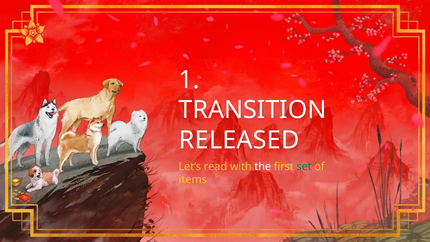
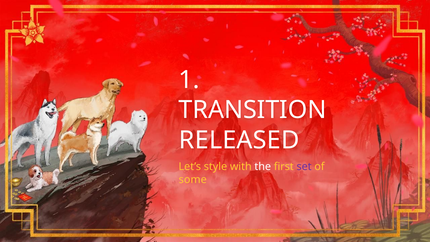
read: read -> style (215, 167)
set colour: green -> purple (304, 167)
items: items -> some (193, 179)
